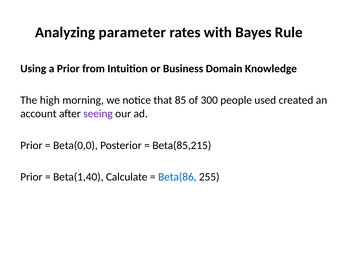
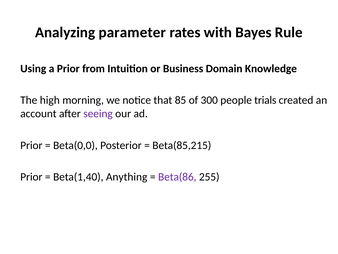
used: used -> trials (265, 100)
Calculate: Calculate -> Anything (127, 177)
Beta(86 colour: blue -> purple (177, 177)
